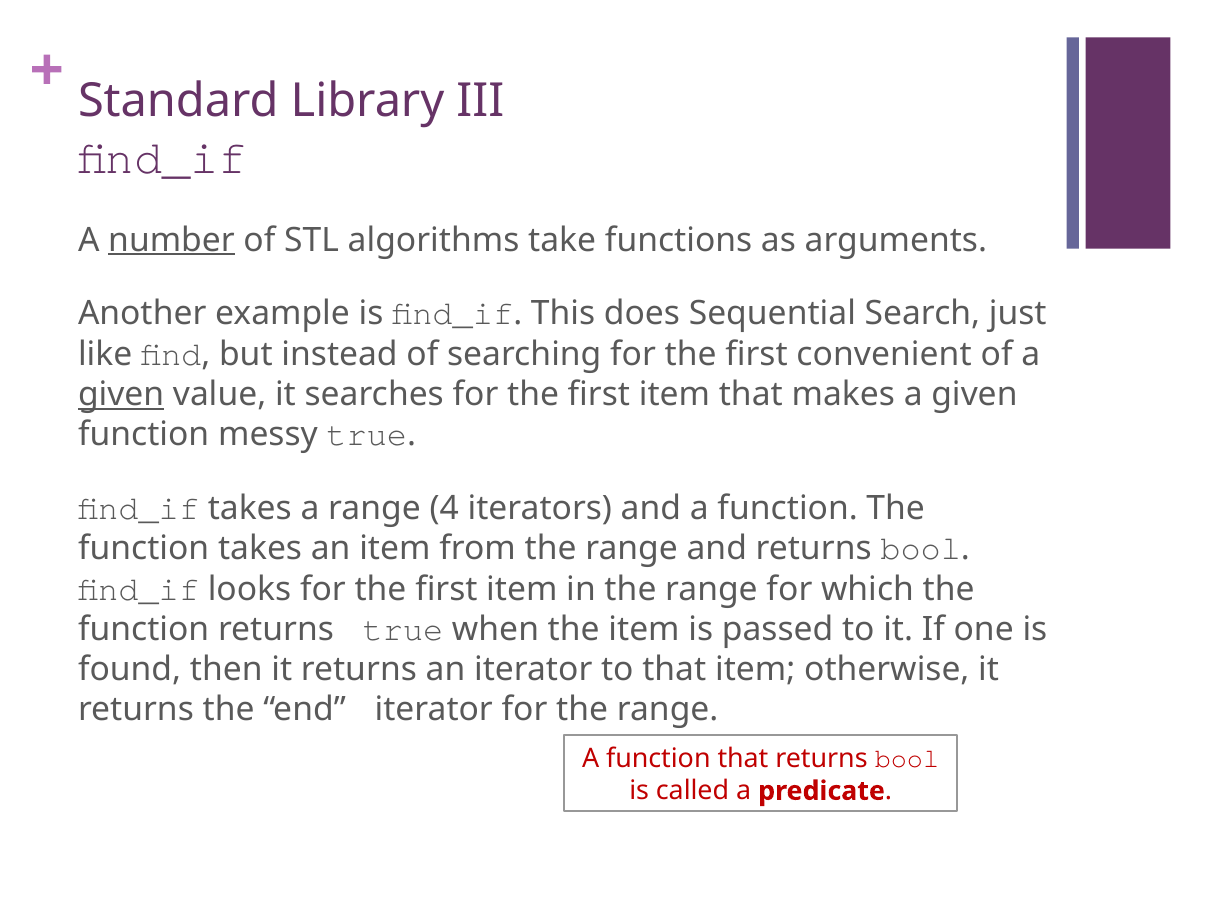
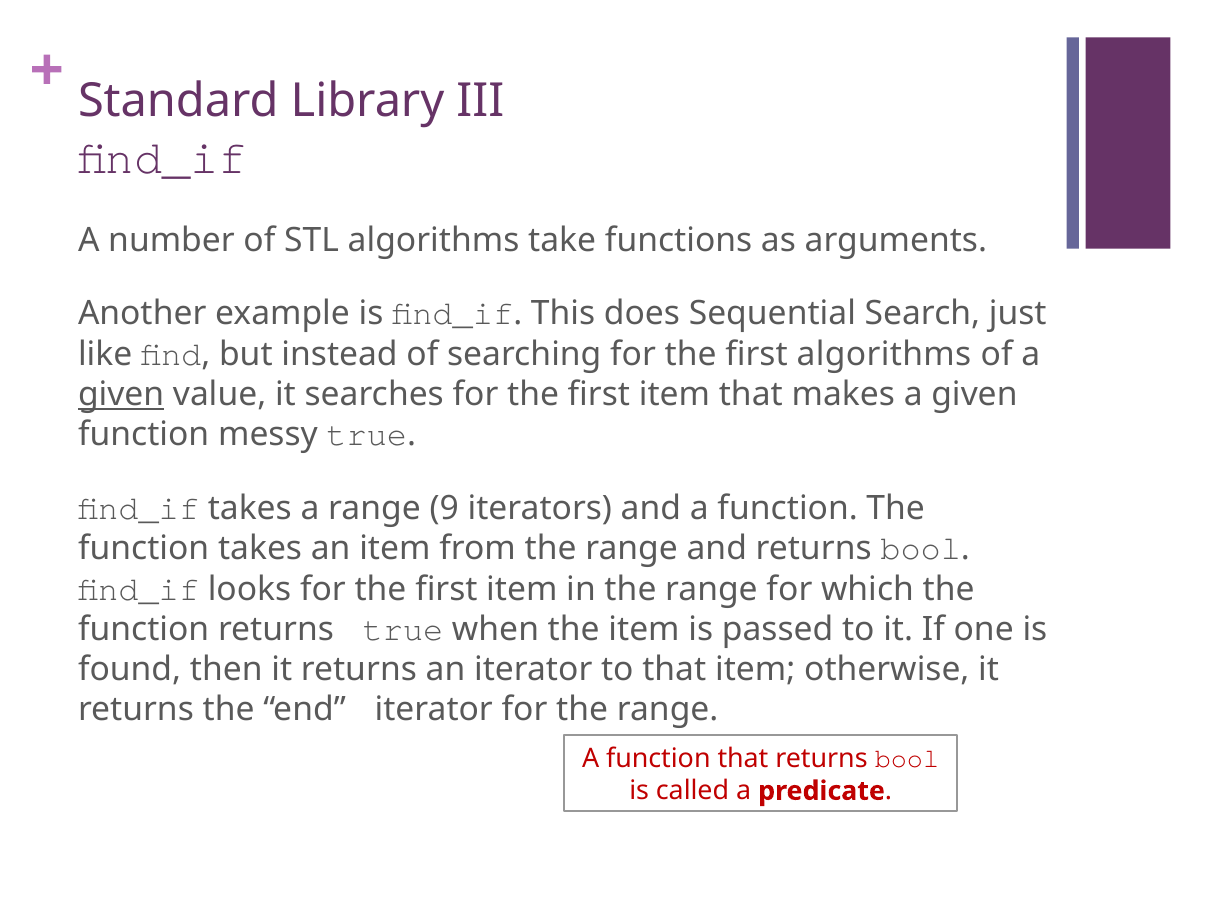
number underline: present -> none (171, 240)
first convenient: convenient -> algorithms (884, 354)
4: 4 -> 9 (444, 509)
